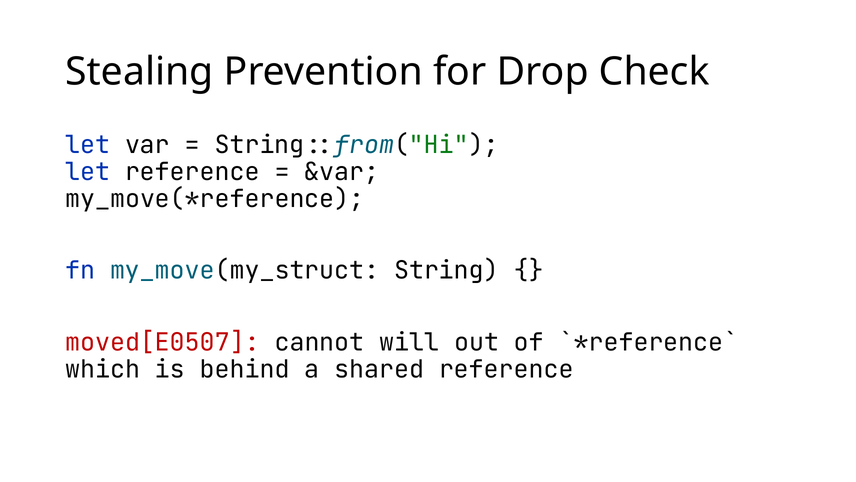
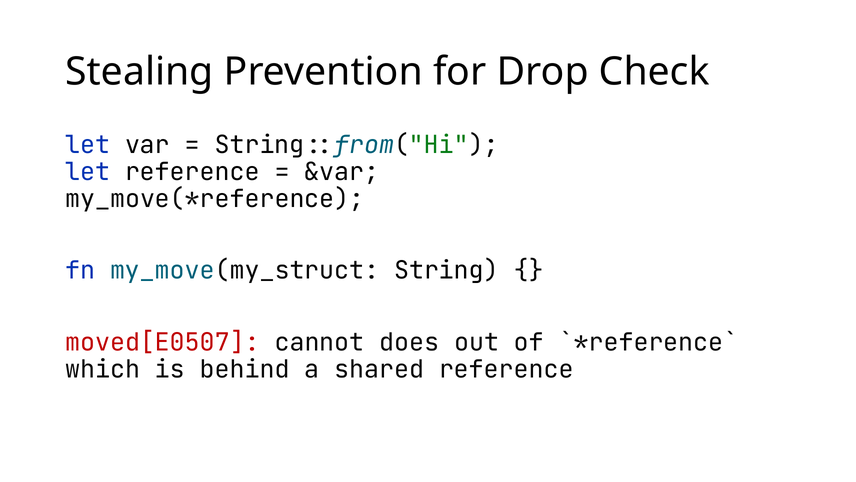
will: will -> does (409, 342)
